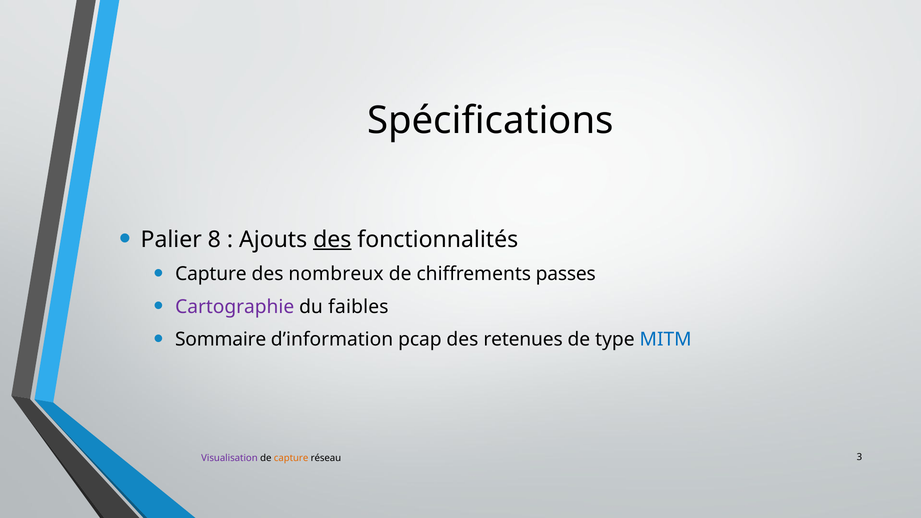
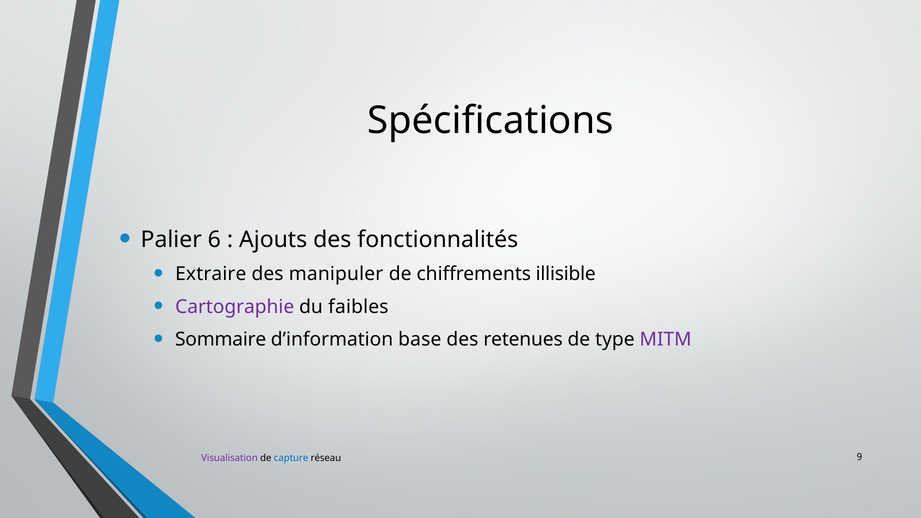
8: 8 -> 6 (214, 239)
des underline: present -> none (332, 239)
Capture: Capture -> Extraire (211, 274)
nombreux: nombreux -> manipuler (336, 274)
passes: passes -> illisible (566, 274)
pcap: pcap -> base (420, 339)
MITM colour: blue -> purple (666, 339)
capture colour: orange -> blue (291, 458)
3: 3 -> 9 (859, 457)
